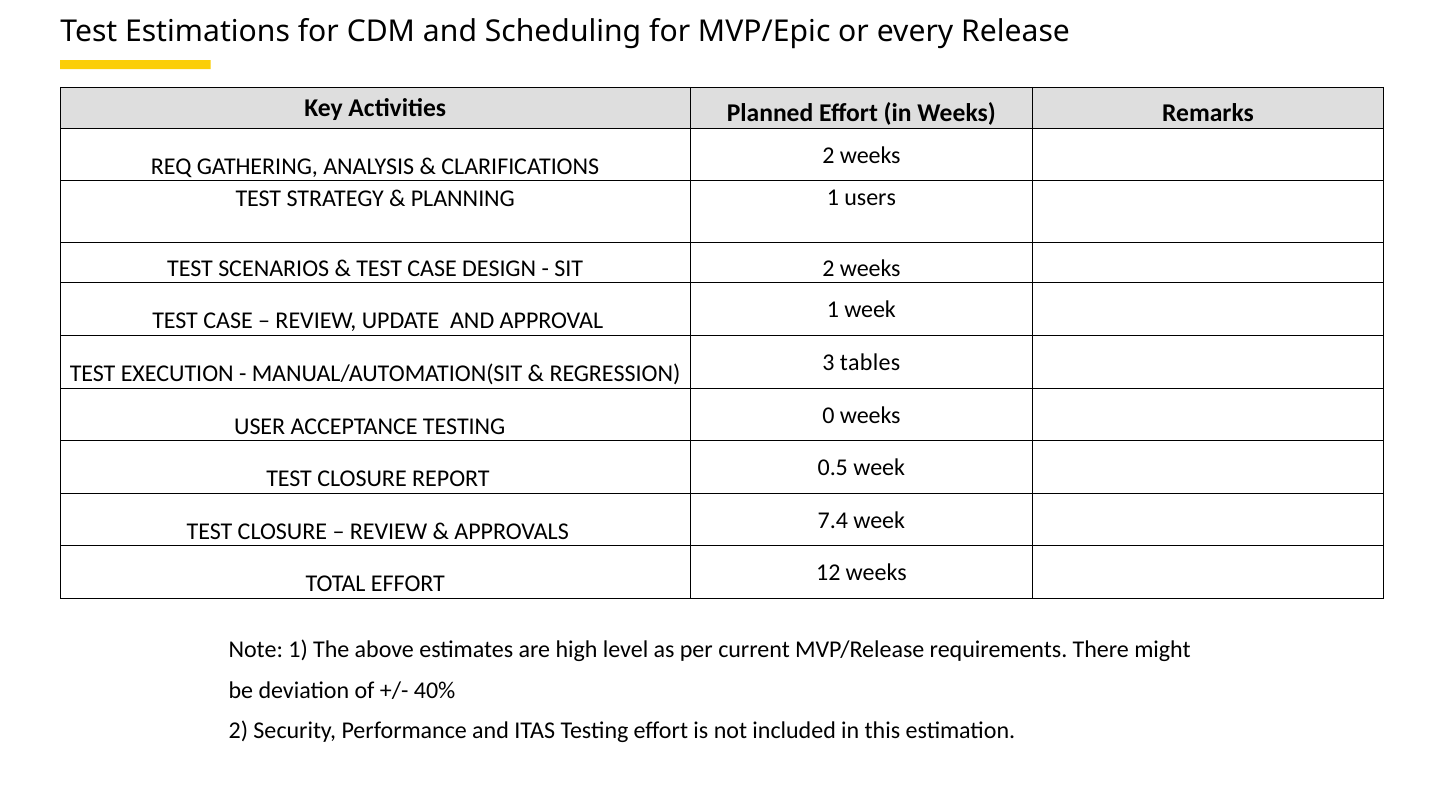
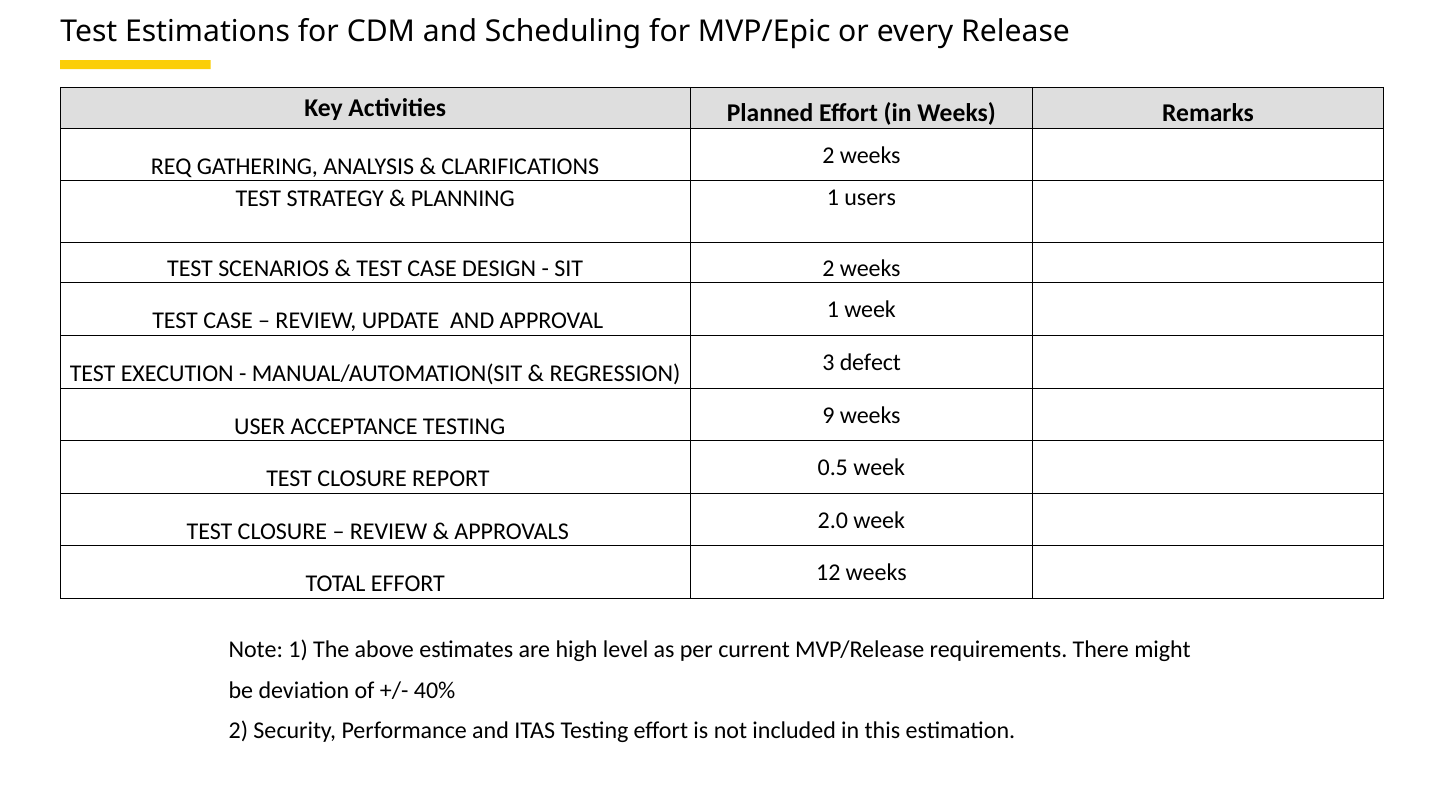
tables: tables -> defect (870, 363)
0: 0 -> 9 (828, 415)
7.4: 7.4 -> 2.0 (833, 520)
